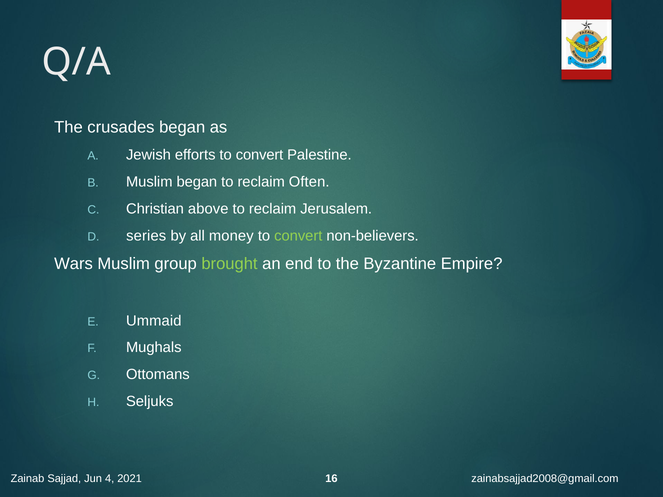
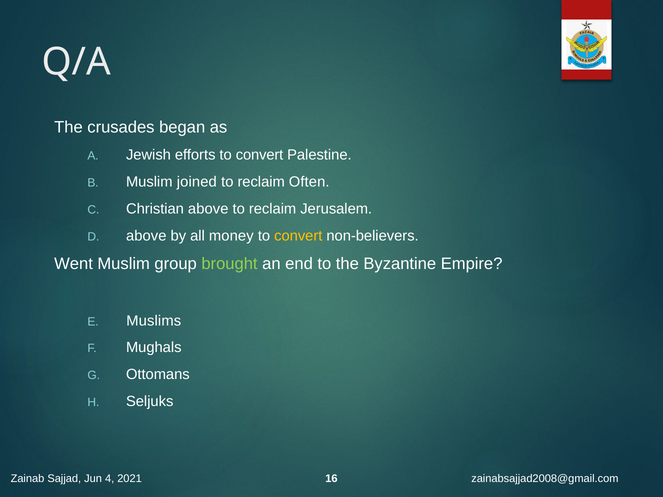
Muslim began: began -> joined (197, 182)
series: series -> above (146, 236)
convert colour: light green -> yellow (298, 236)
Wars: Wars -> Went (74, 264)
Ummaid: Ummaid -> Muslims (154, 321)
